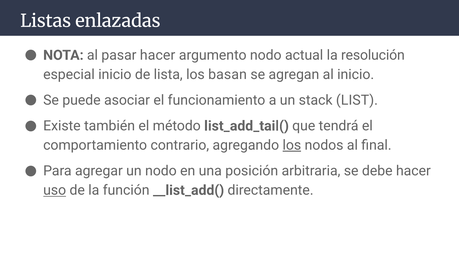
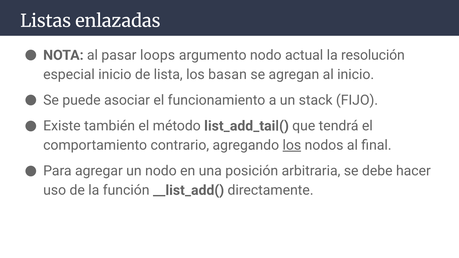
pasar hacer: hacer -> loops (158, 55)
LIST: LIST -> FIJO (357, 100)
uso underline: present -> none (55, 190)
